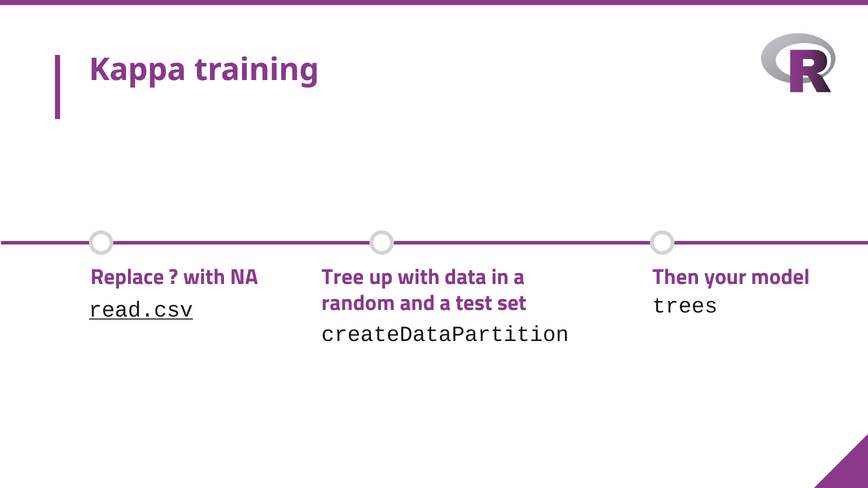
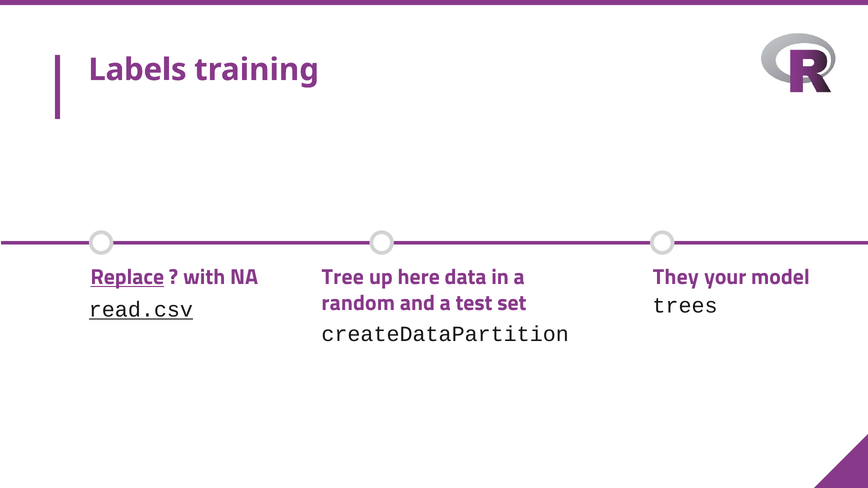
Kappa: Kappa -> Labels (137, 70)
Replace underline: none -> present (127, 277)
up with: with -> here (419, 277)
Then: Then -> They (676, 277)
